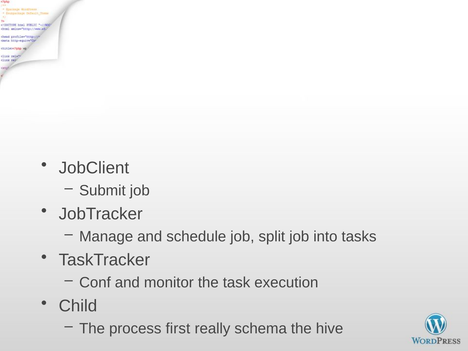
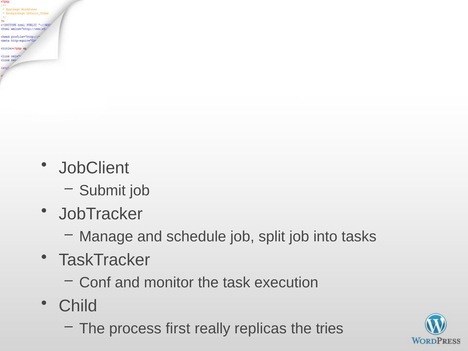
schema: schema -> replicas (261, 328)
hive: hive -> tries (330, 328)
